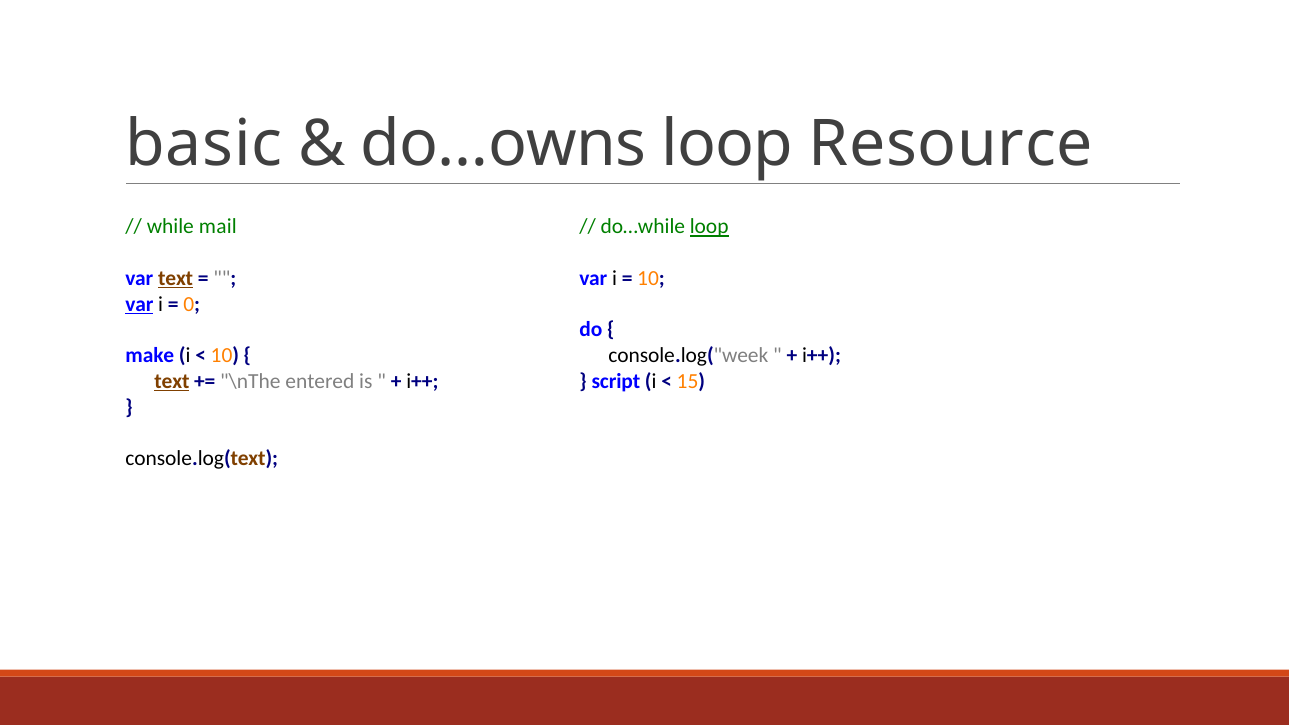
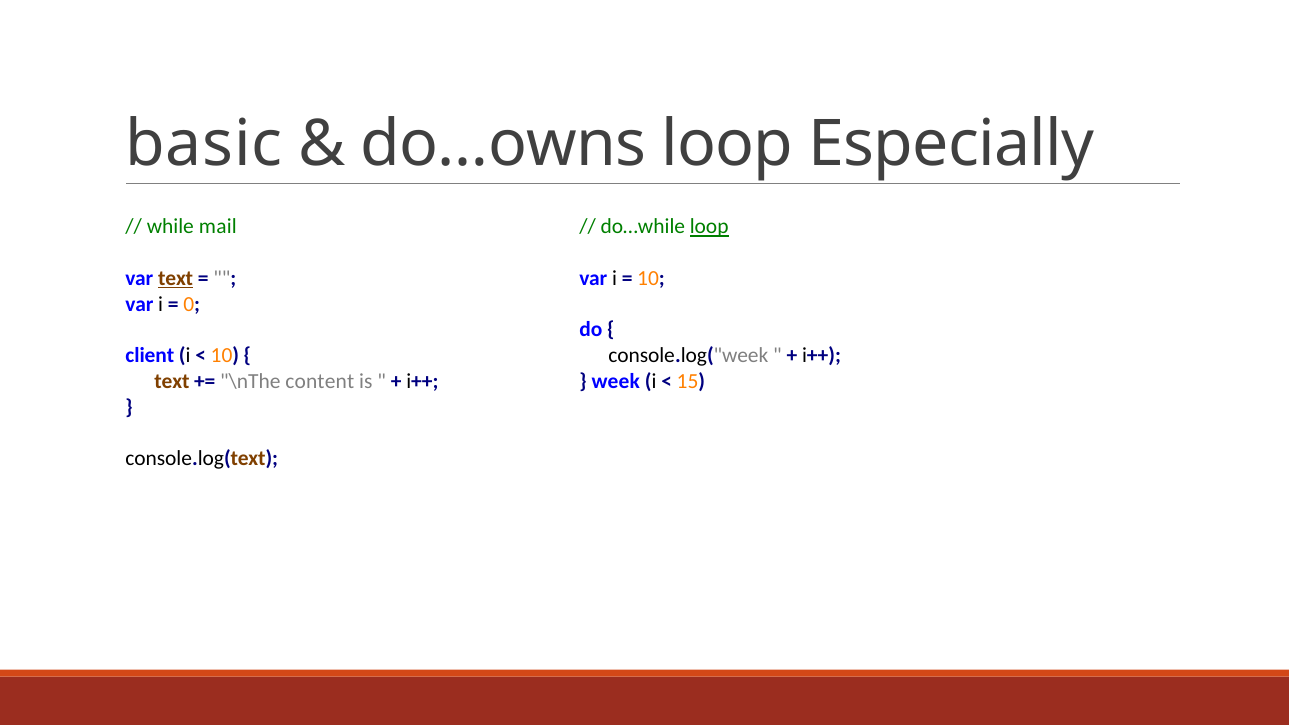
Resource: Resource -> Especially (951, 144)
var underline: present -> none (139, 304)
make: make -> client (150, 355)
text underline: present -> none (172, 381)
entered: entered -> content (320, 381)
script: script -> week (616, 381)
